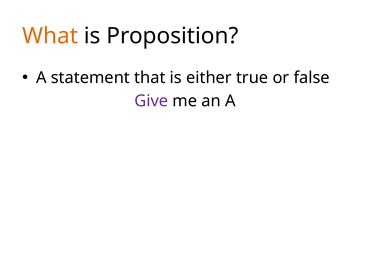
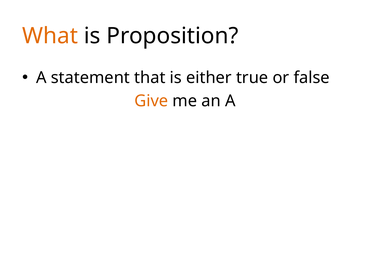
Give colour: purple -> orange (151, 101)
